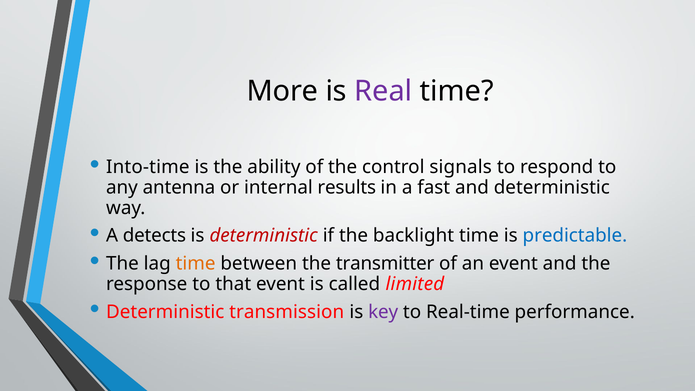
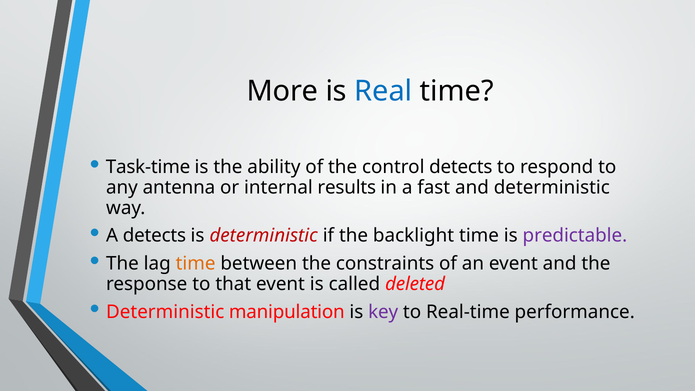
Real colour: purple -> blue (383, 91)
Into-time: Into-time -> Task-time (148, 167)
control signals: signals -> detects (461, 167)
predictable colour: blue -> purple (575, 236)
transmitter: transmitter -> constraints (385, 264)
limited: limited -> deleted (415, 284)
transmission: transmission -> manipulation (287, 312)
